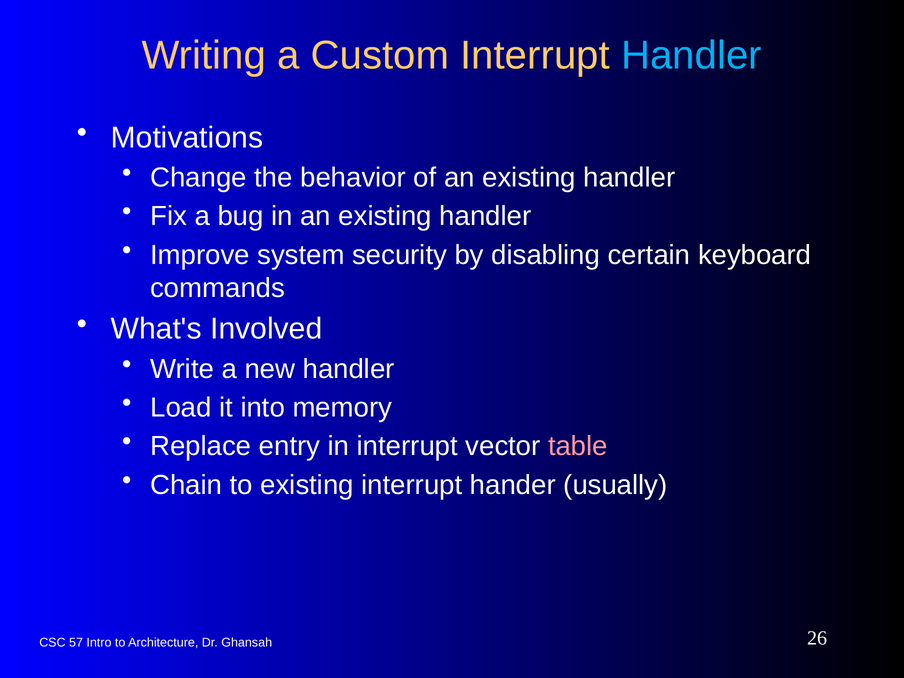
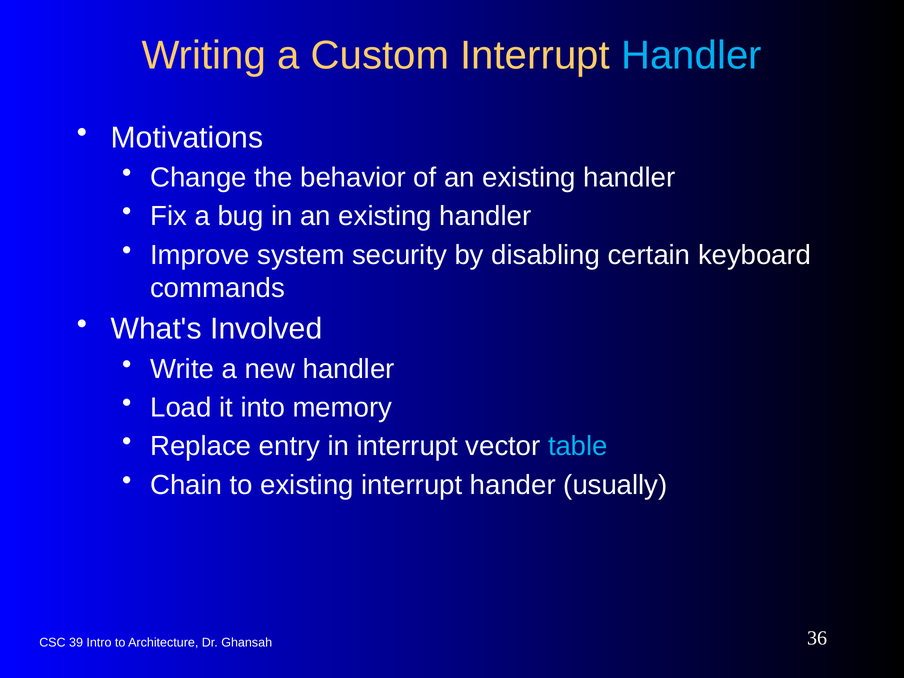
table colour: pink -> light blue (578, 446)
57: 57 -> 39 (76, 643)
26: 26 -> 36 (817, 638)
